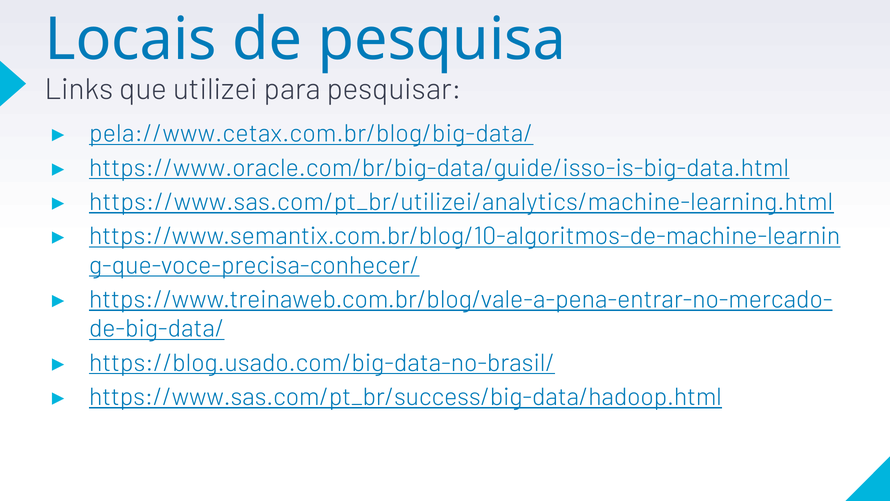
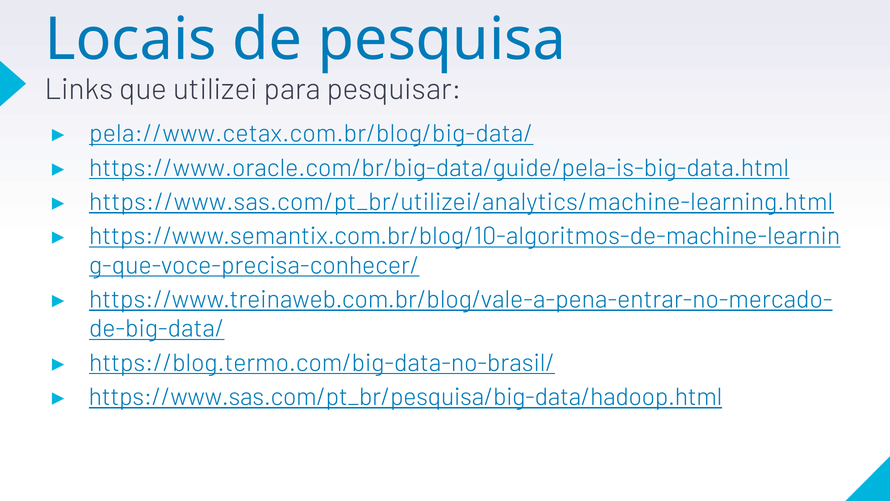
https://www.oracle.com/br/big-data/guide/isso-is-big-data.html: https://www.oracle.com/br/big-data/guide/isso-is-big-data.html -> https://www.oracle.com/br/big-data/guide/pela-is-big-data.html (439, 168)
https://blog.usado.com/big-data-no-brasil/: https://blog.usado.com/big-data-no-brasil/ -> https://blog.termo.com/big-data-no-brasil/ (322, 363)
https://www.sas.com/pt_br/success/big-data/hadoop.html: https://www.sas.com/pt_br/success/big-data/hadoop.html -> https://www.sas.com/pt_br/pesquisa/big-data/hadoop.html (405, 397)
